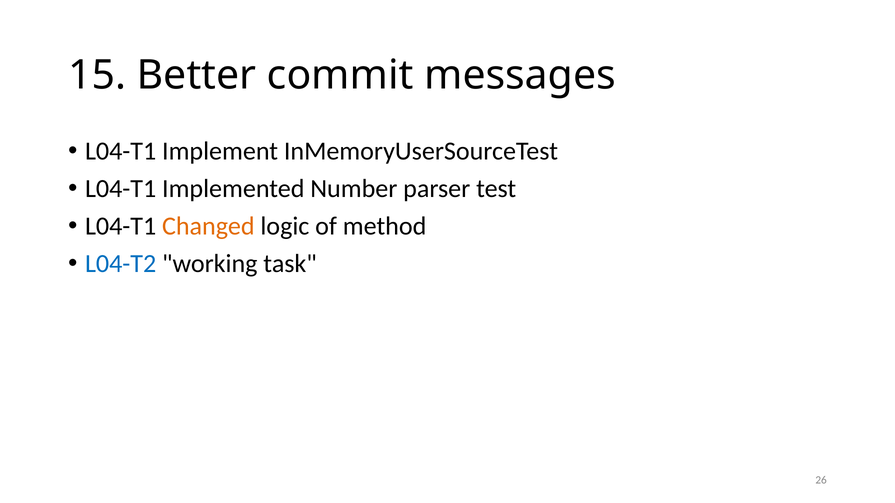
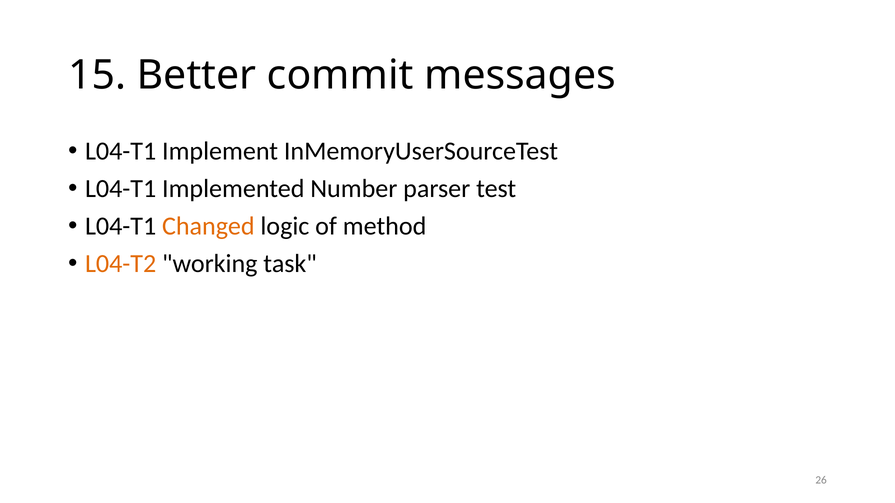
L04-T2 colour: blue -> orange (121, 264)
